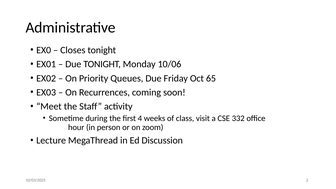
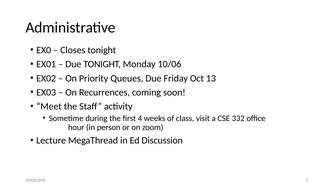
65: 65 -> 13 (211, 78)
